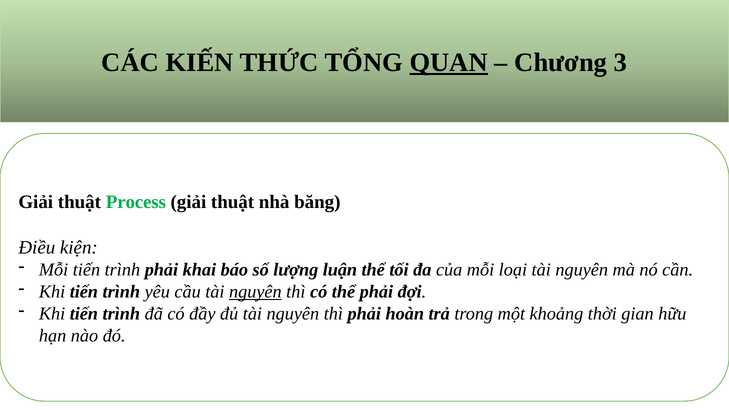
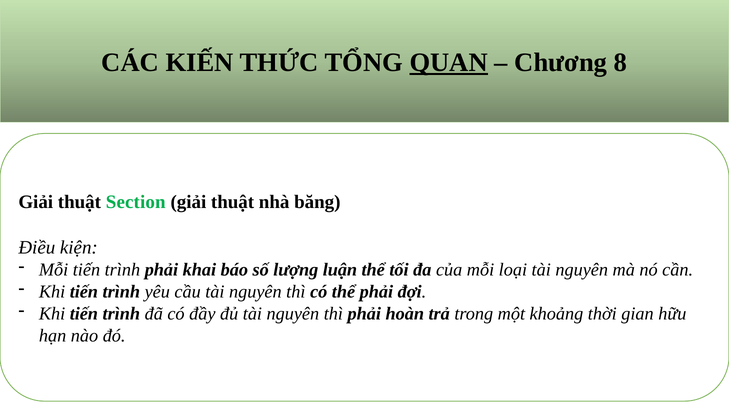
3: 3 -> 8 (620, 63)
Process: Process -> Section (136, 202)
nguyên underline: present -> none (255, 292)
